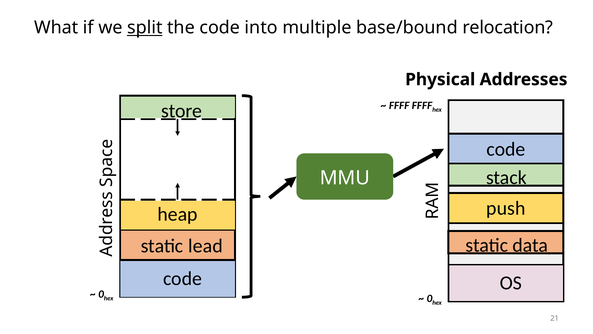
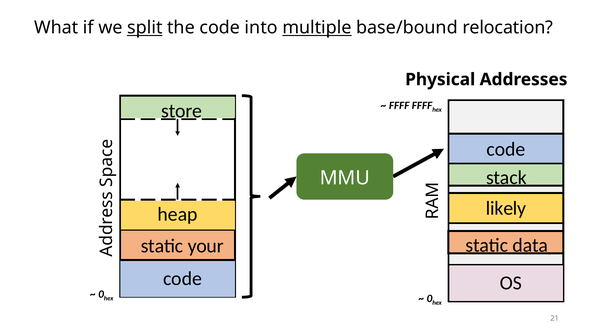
multiple underline: none -> present (317, 28)
push: push -> likely (506, 208)
lead: lead -> your (206, 246)
